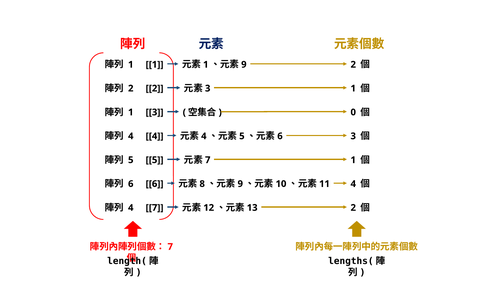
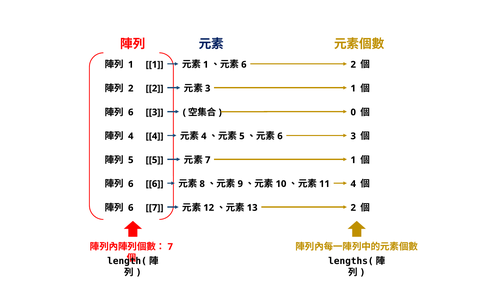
9: 9 -> 6 (244, 65)
1: 1 -> 6 (131, 112)
4: 4 -> 6 (131, 208)
